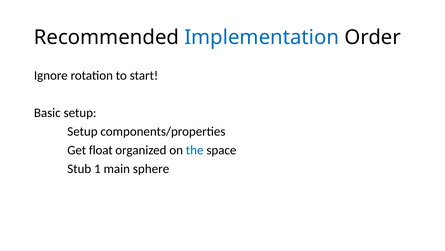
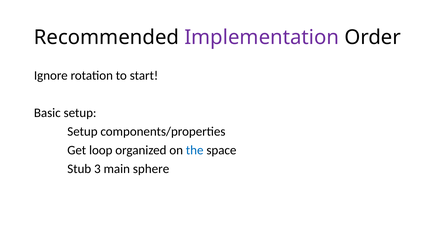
Implementation colour: blue -> purple (262, 37)
float: float -> loop (101, 150)
1: 1 -> 3 (97, 168)
